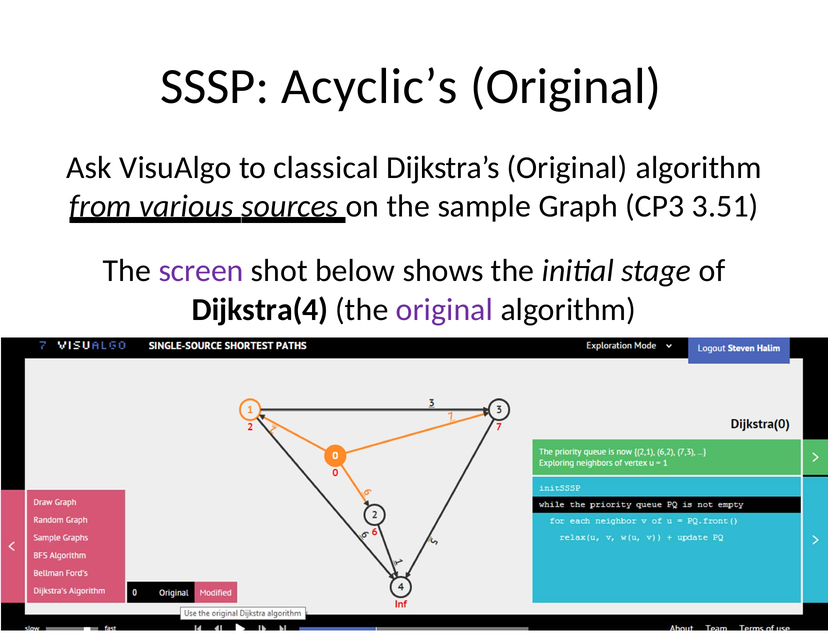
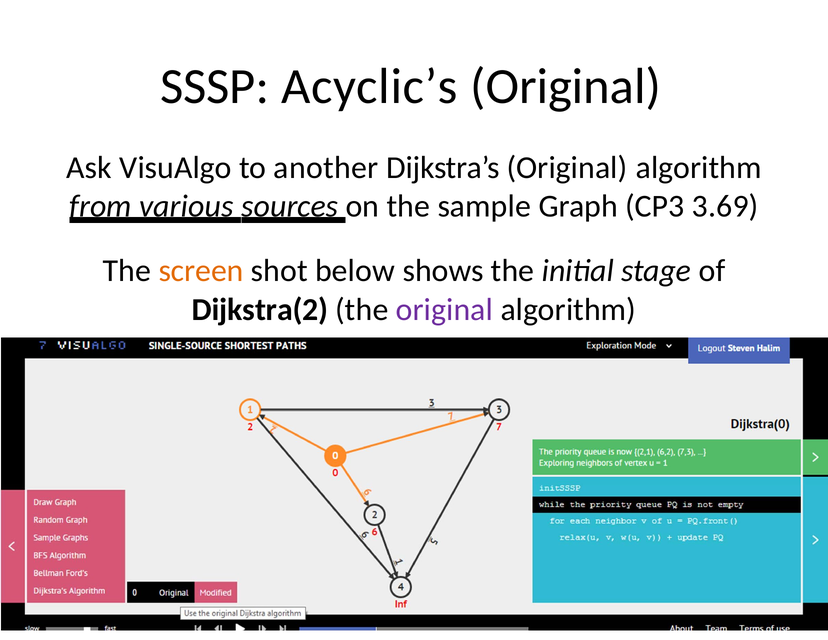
classical: classical -> another (326, 168)
3.51: 3.51 -> 3.69 (725, 206)
screen colour: purple -> orange (201, 271)
Dijkstra(4: Dijkstra(4 -> Dijkstra(2 (260, 309)
